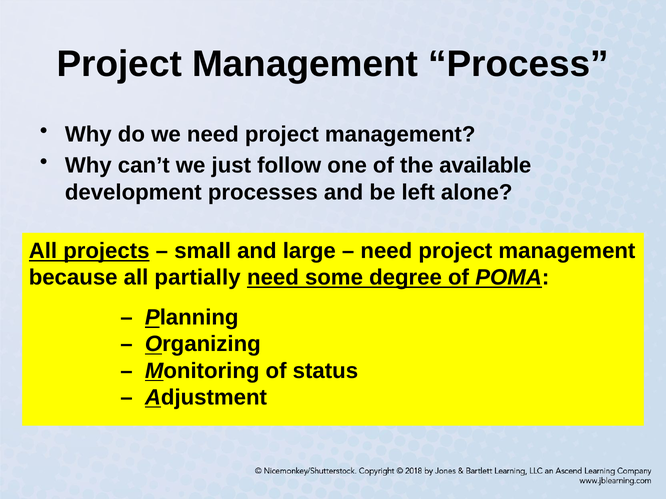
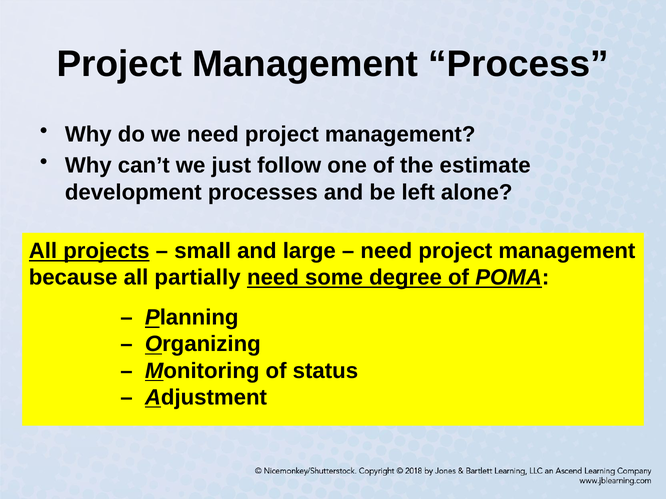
available: available -> estimate (485, 166)
